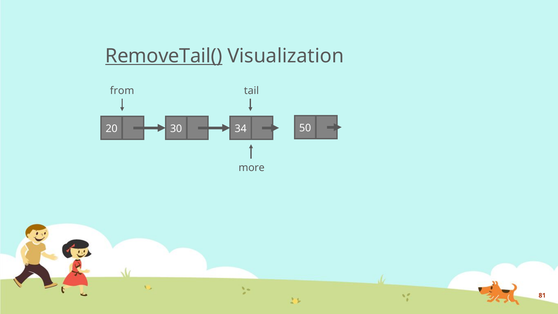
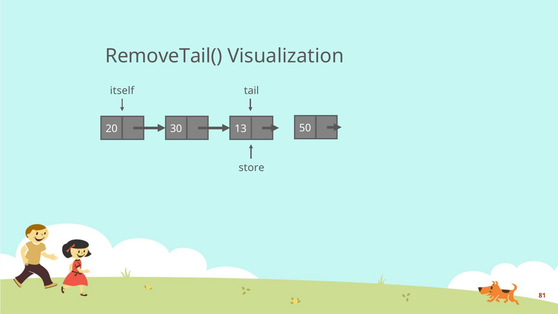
RemoveTail( underline: present -> none (164, 56)
from: from -> itself (122, 91)
34: 34 -> 13 (241, 129)
more: more -> store (251, 168)
